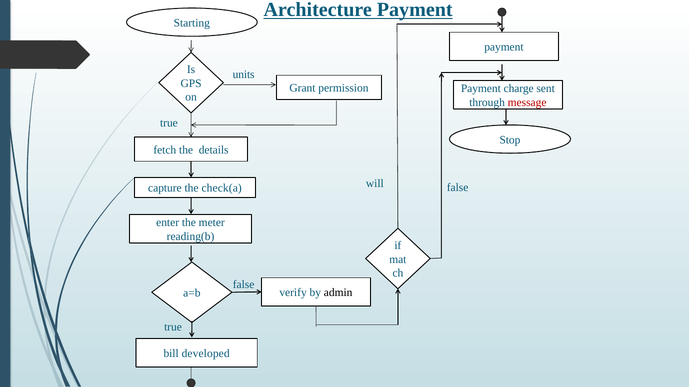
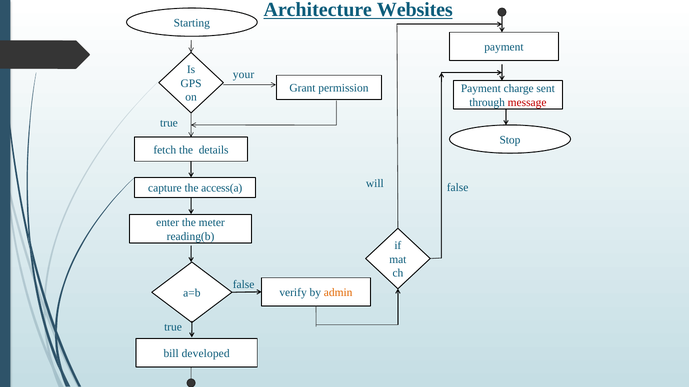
Architecture Payment: Payment -> Websites (415, 10)
units: units -> your (244, 75)
check(a: check(a -> access(a (222, 188)
admin colour: black -> orange (338, 293)
